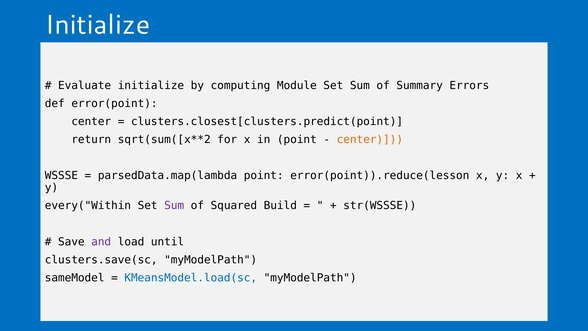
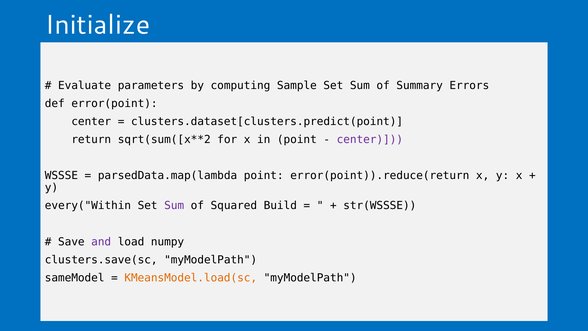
Evaluate initialize: initialize -> parameters (151, 85)
Module: Module -> Sample (297, 85)
clusters.closest[clusters.predict(point: clusters.closest[clusters.predict(point -> clusters.dataset[clusters.predict(point (267, 121)
center colour: orange -> purple (370, 139)
error(point)).reduce(lesson: error(point)).reduce(lesson -> error(point)).reduce(return (380, 176)
until: until -> numpy (168, 242)
KMeansModel.load(sc colour: blue -> orange (191, 278)
